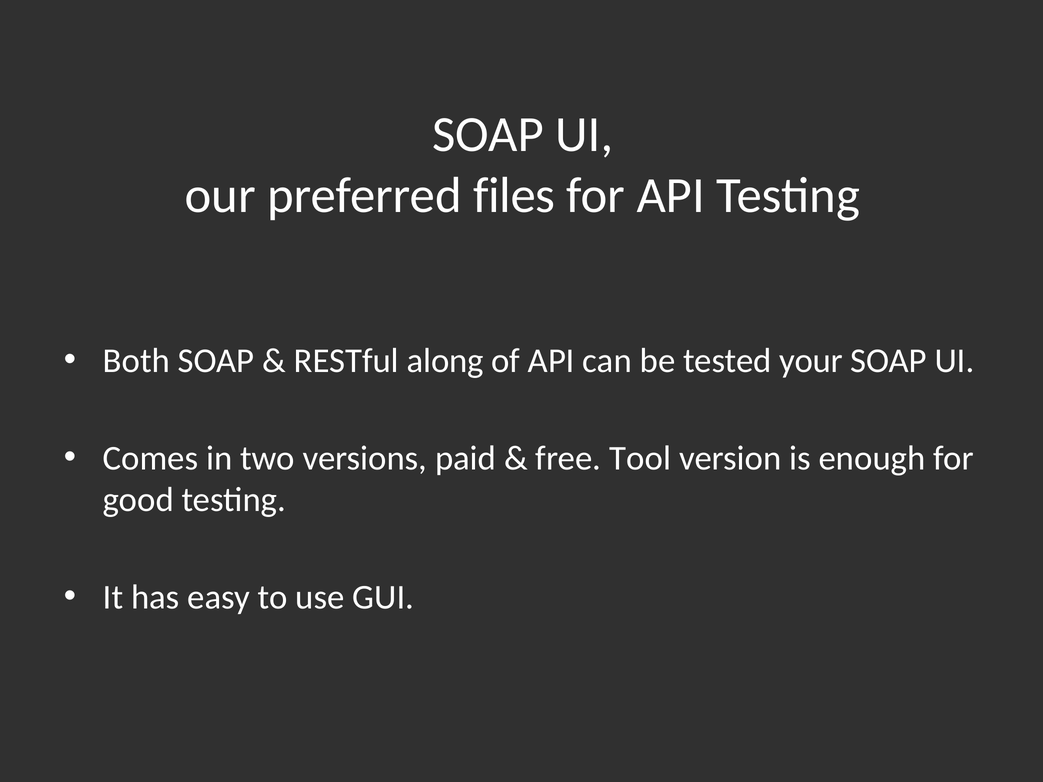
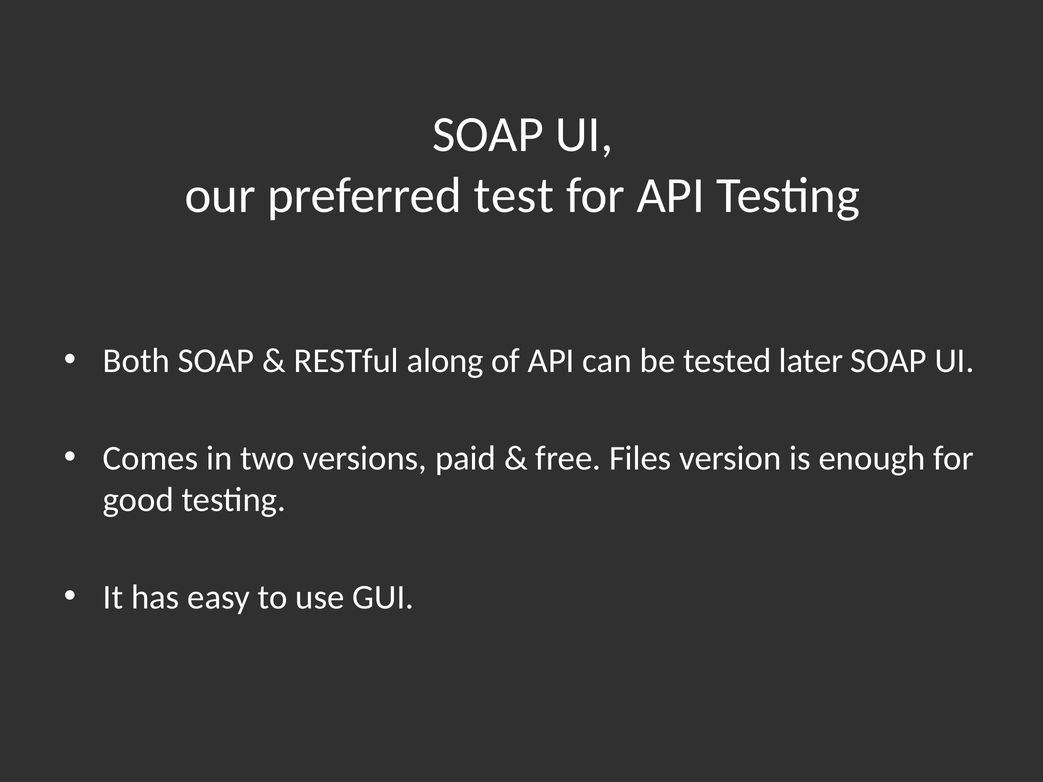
files: files -> test (514, 195)
your: your -> later (811, 361)
Tool: Tool -> Files (640, 458)
